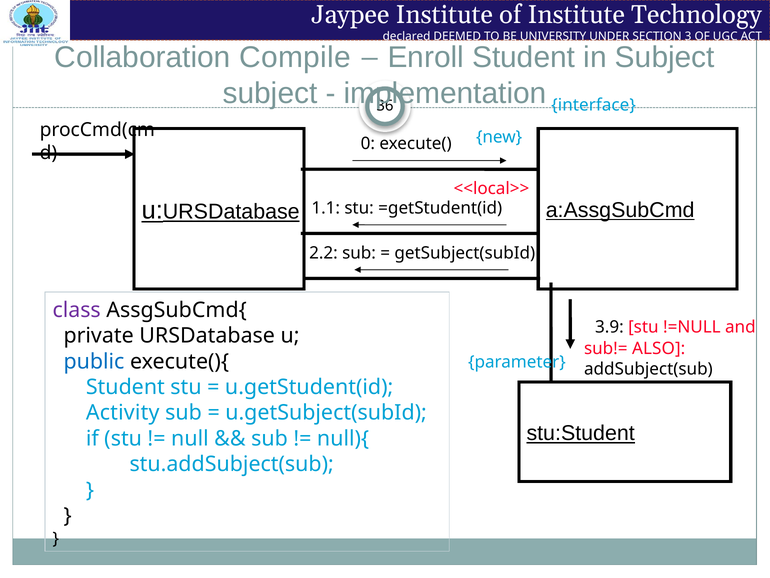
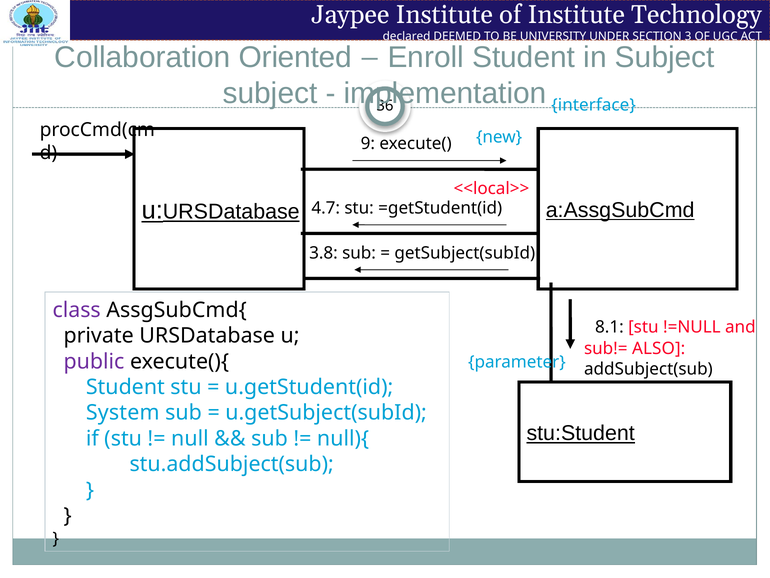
Compile: Compile -> Oriented (295, 57)
0: 0 -> 9 (368, 144)
1.1: 1.1 -> 4.7 (326, 208)
2.2: 2.2 -> 3.8 (323, 253)
3.9: 3.9 -> 8.1 (609, 327)
public colour: blue -> purple (94, 361)
Activity: Activity -> System (123, 412)
